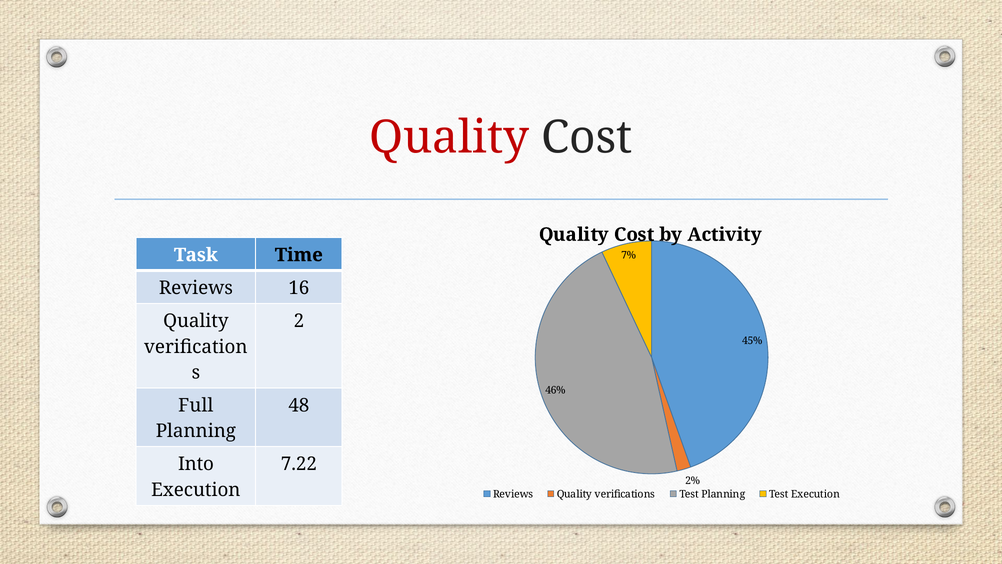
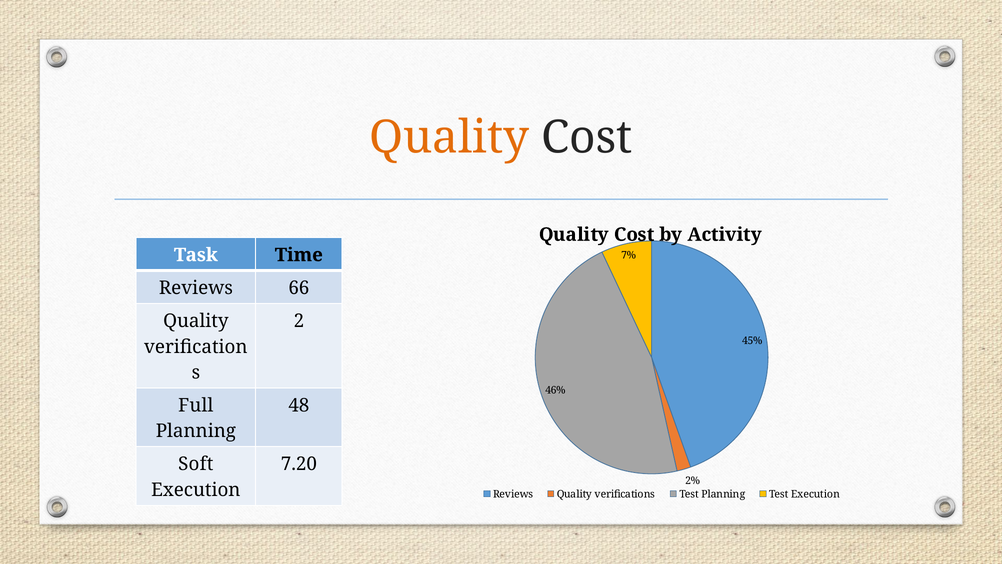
Quality colour: red -> orange (449, 137)
16: 16 -> 66 (299, 288)
Into: Into -> Soft (196, 464)
7.22: 7.22 -> 7.20 (299, 464)
